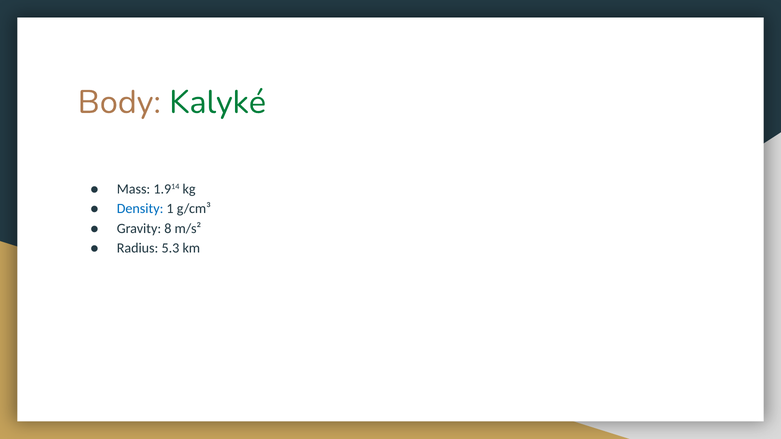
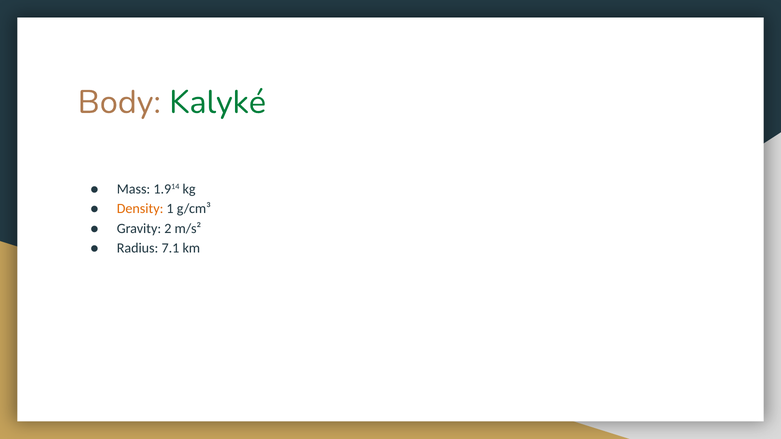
Density colour: blue -> orange (140, 209)
8: 8 -> 2 (168, 229)
5.3: 5.3 -> 7.1 (170, 248)
